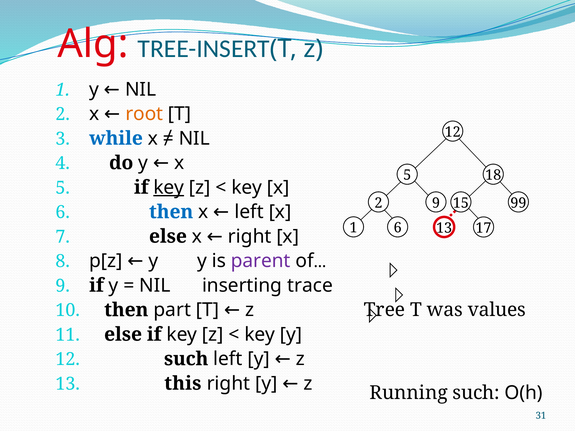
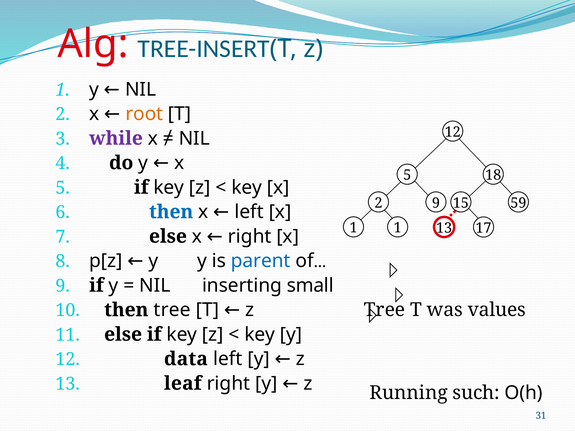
while colour: blue -> purple (116, 138)
key underline: present -> none (169, 187)
99: 99 -> 59 (518, 203)
1 6: 6 -> 1 (398, 228)
parent colour: purple -> blue (261, 261)
trace: trace -> small (310, 286)
then part: part -> tree (172, 310)
12 such: such -> data (186, 359)
this: this -> leaf (183, 384)
